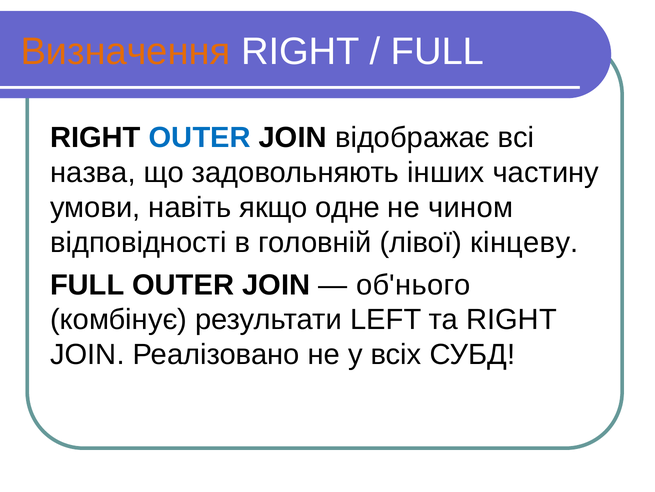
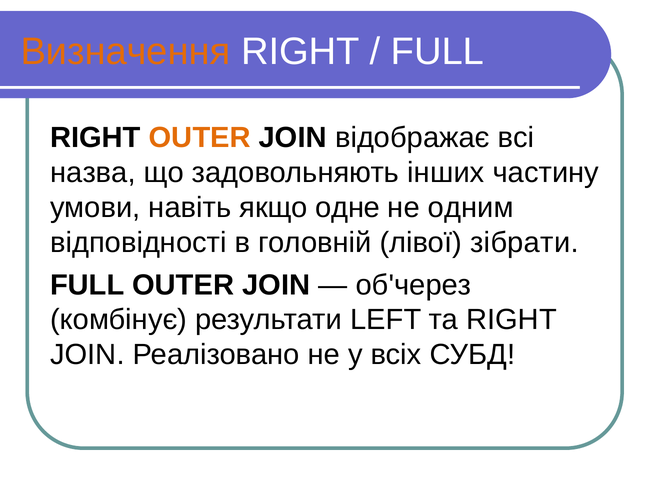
OUTER colour: blue -> orange (200, 137)
чином: чином -> одним (471, 207)
кінцеву: кінцеву -> зібрати (524, 242)
об'нього: об'нього -> об'через (413, 284)
